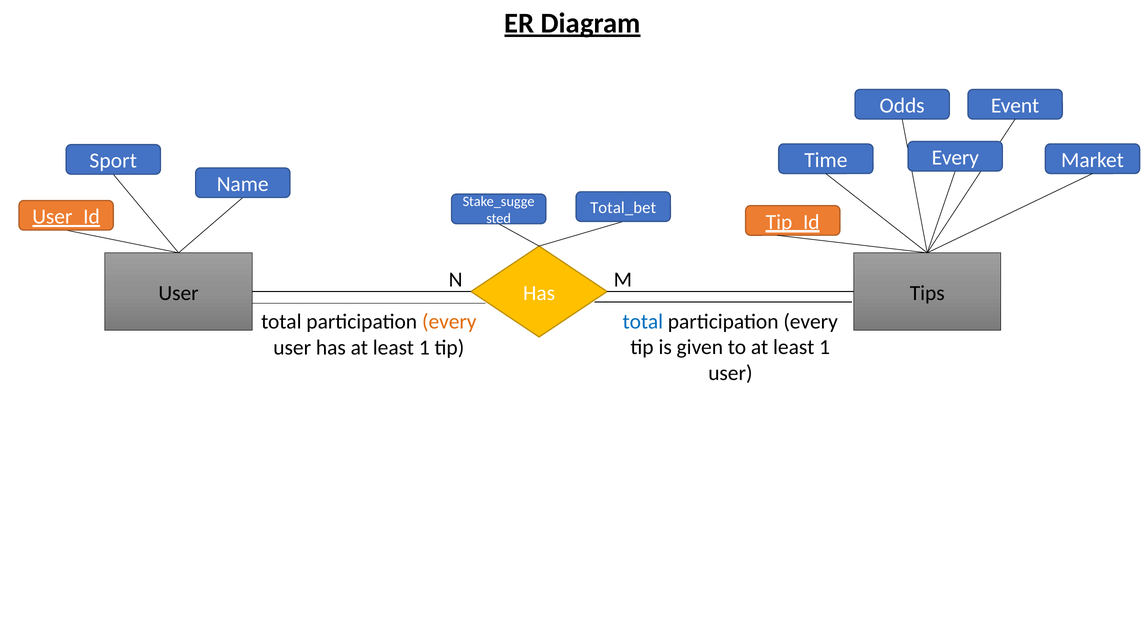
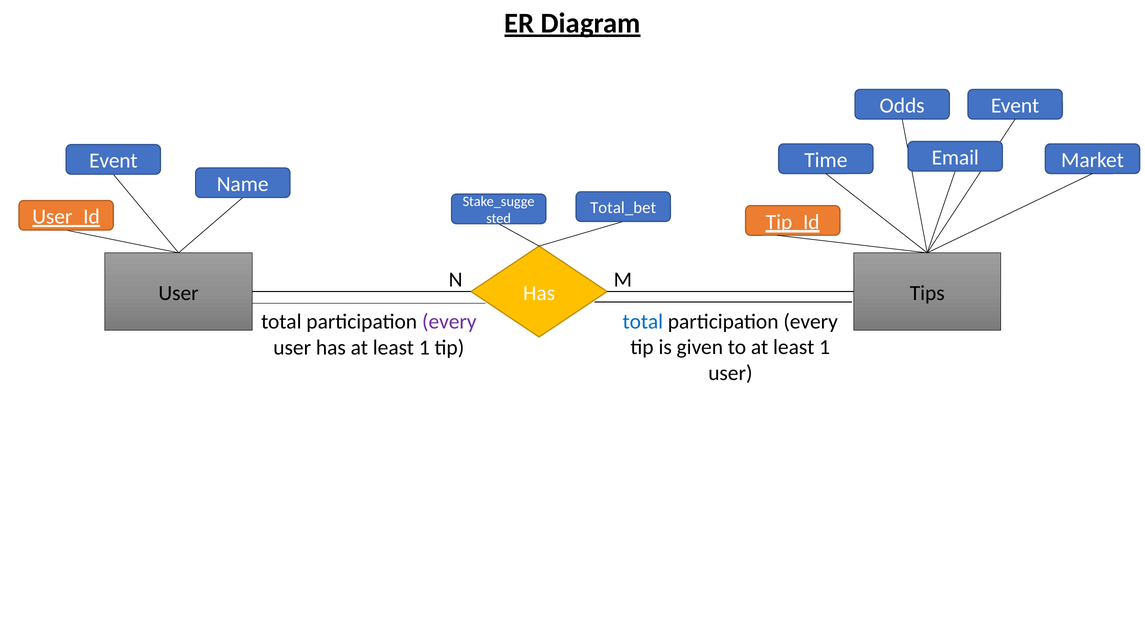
Every: Every -> Email (955, 158)
Sport: Sport -> Event (113, 161)
every colour: orange -> purple (449, 322)
